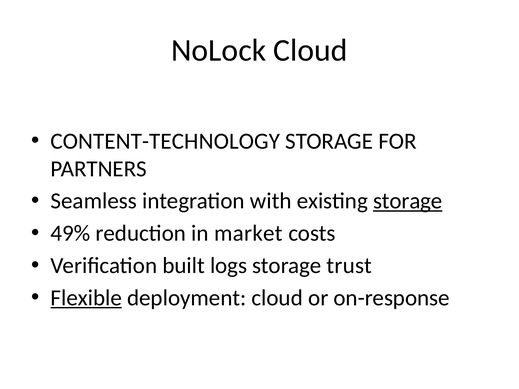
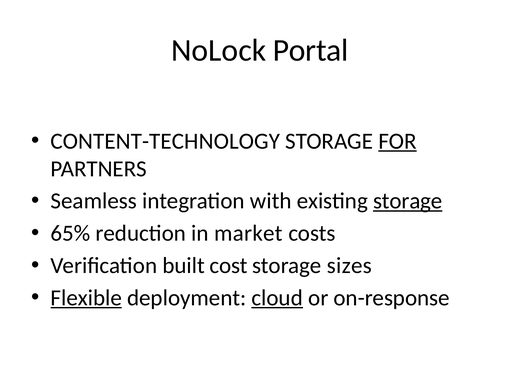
NoLock Cloud: Cloud -> Portal (311, 50)
FOR underline: none -> present (397, 141)
49%: 49% -> 65% (71, 233)
logs: logs -> cost (229, 266)
trust: trust -> sizes (349, 266)
cloud underline: none -> present (277, 298)
